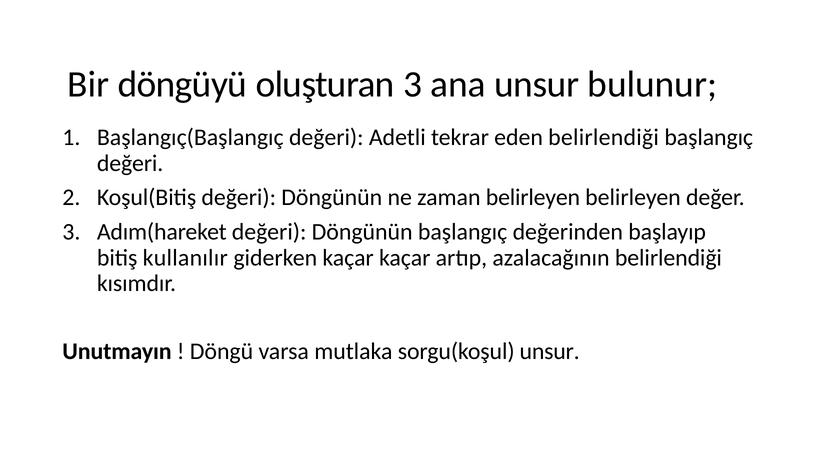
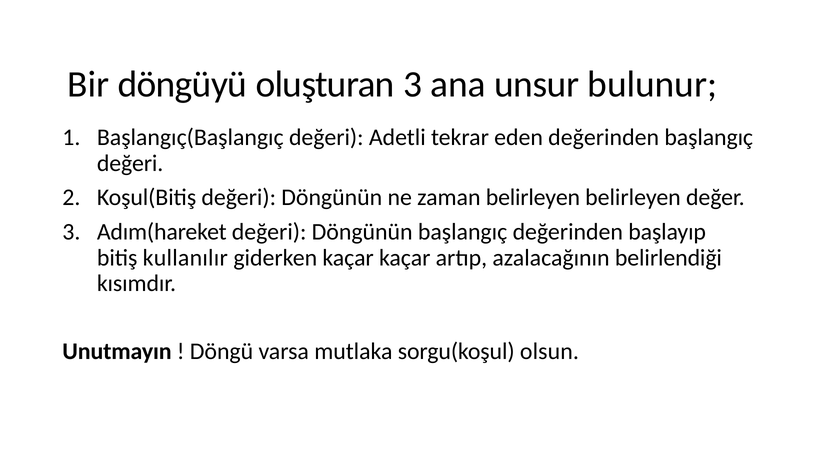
eden belirlendiği: belirlendiği -> değerinden (604, 138)
sorgu(koşul unsur: unsur -> olsun (549, 351)
